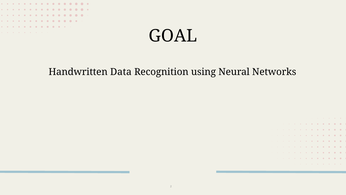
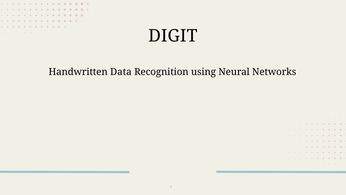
GOAL: GOAL -> DIGIT (173, 36)
